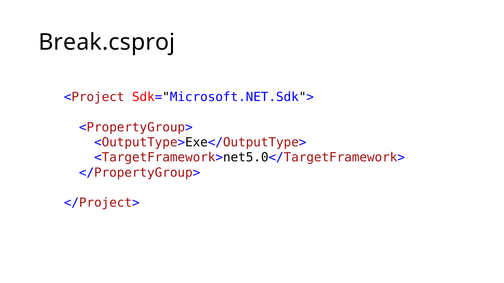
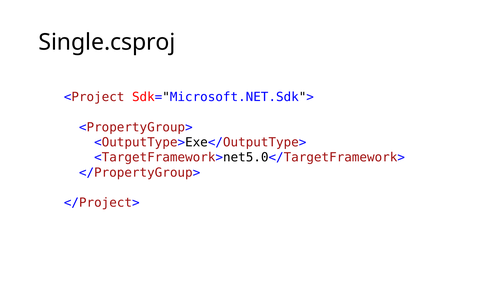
Break.csproj: Break.csproj -> Single.csproj (107, 42)
